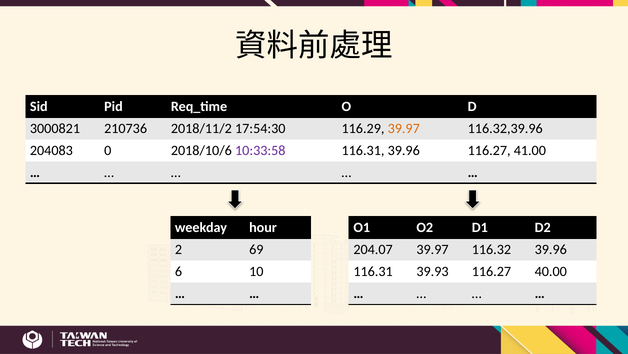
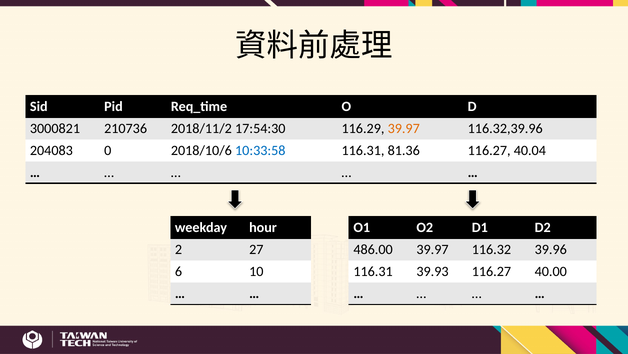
10:33:58 colour: purple -> blue (260, 150)
116.31 39.96: 39.96 -> 81.36 (404, 150)
41.00: 41.00 -> 40.04 (530, 150)
69: 69 -> 27 (256, 249)
204.07: 204.07 -> 486.00 (373, 249)
